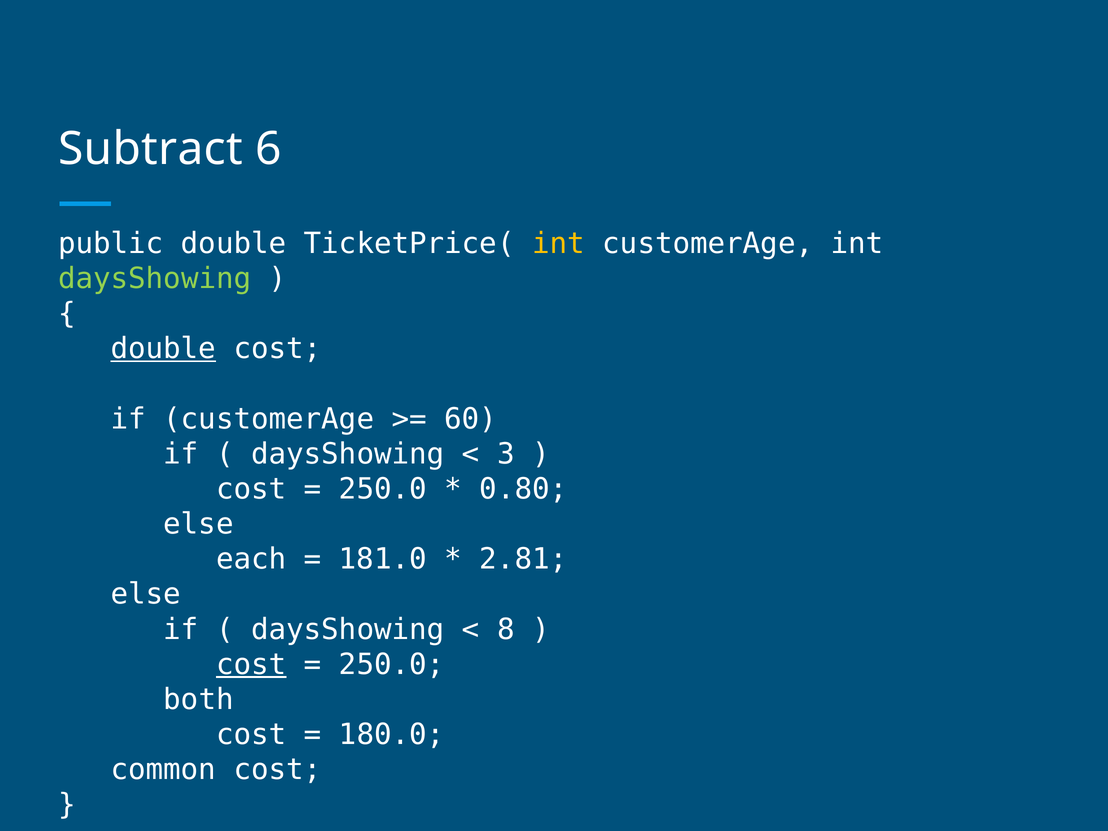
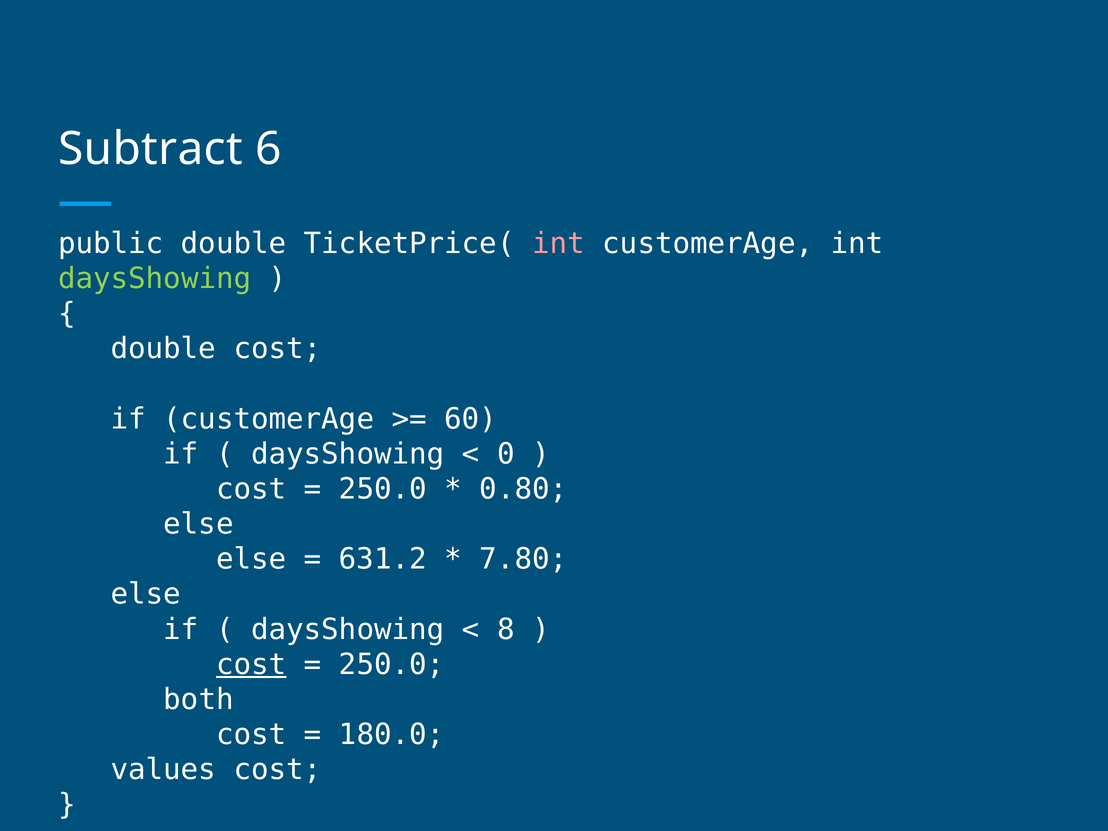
int colour: yellow -> pink (559, 244)
double underline: present -> none (163, 349)
3: 3 -> 0 (506, 454)
each: each -> else (251, 559)
181.0: 181.0 -> 631.2 (383, 559)
2.81: 2.81 -> 7.80 (523, 559)
common: common -> values (163, 770)
